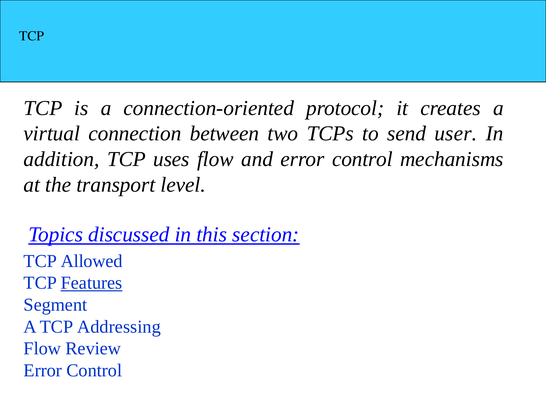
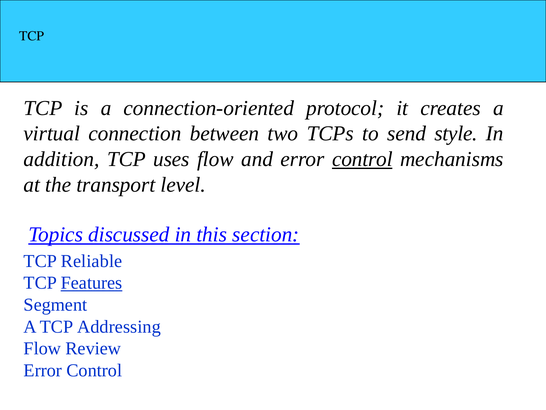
user: user -> style (456, 133)
control underline: none -> present (362, 159)
Allowed: Allowed -> Reliable (92, 261)
